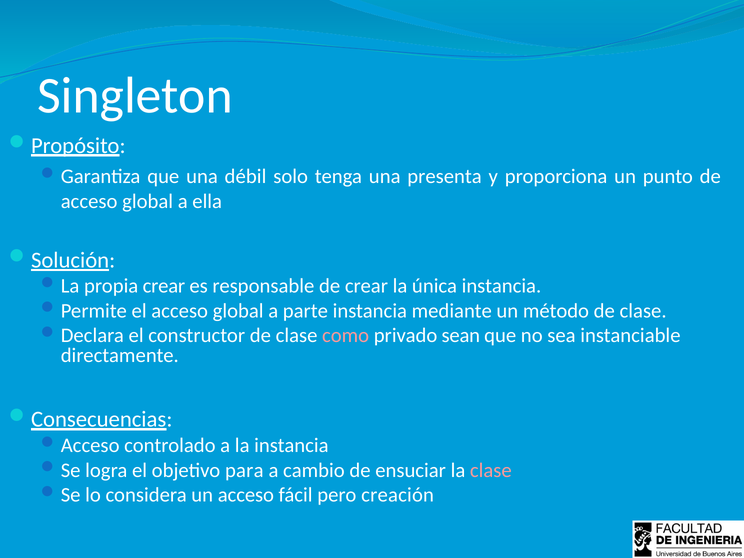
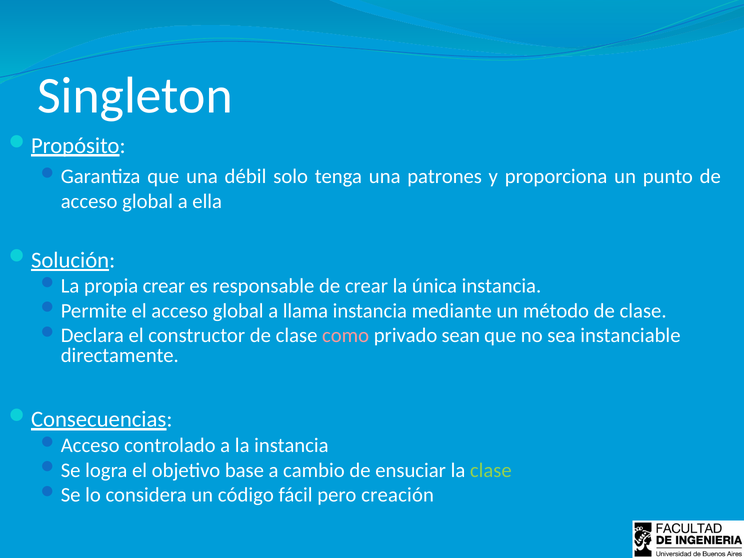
presenta: presenta -> patrones (445, 176)
parte: parte -> llama (305, 311)
para: para -> base (244, 470)
clase colour: pink -> light green (491, 470)
un acceso: acceso -> código (246, 495)
